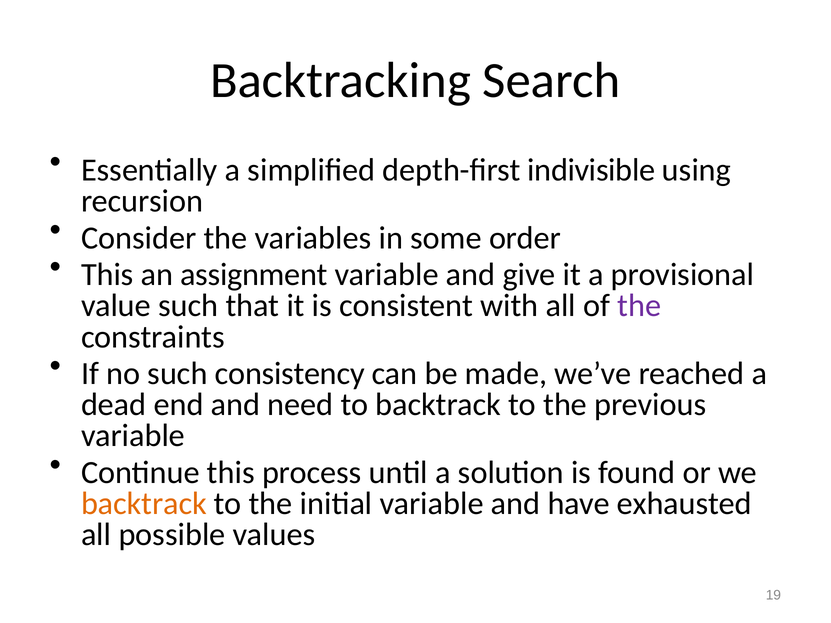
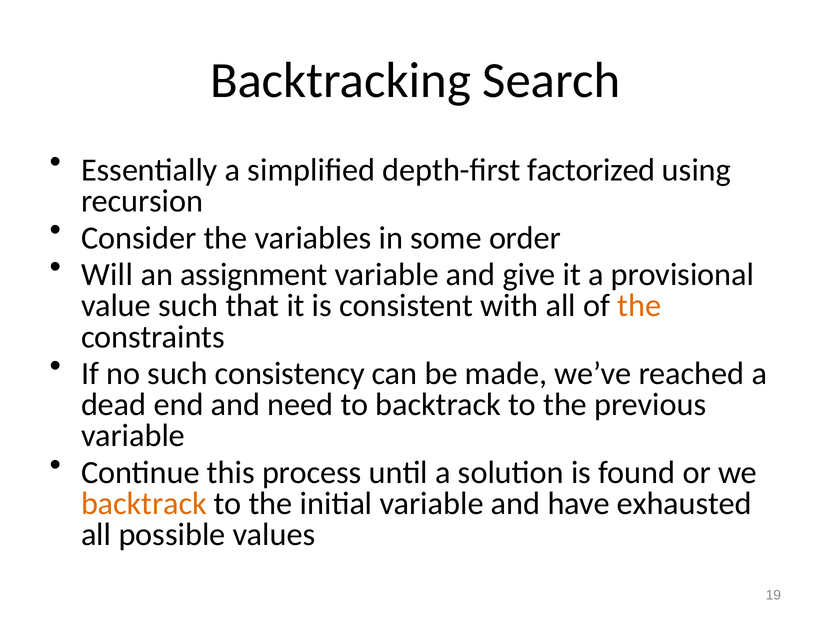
indivisible: indivisible -> factorized (591, 170)
This: This -> Will (107, 275)
the colour: purple -> orange (639, 306)
